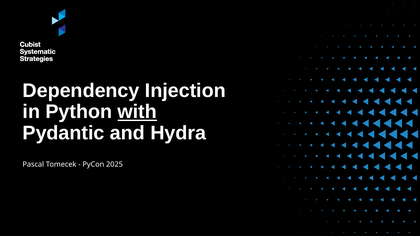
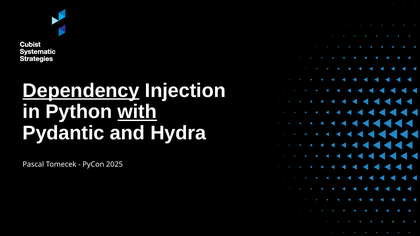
Dependency underline: none -> present (81, 91)
